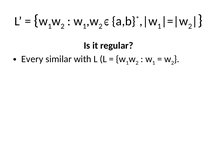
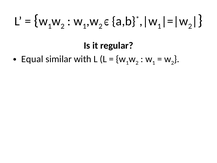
Every: Every -> Equal (32, 59)
